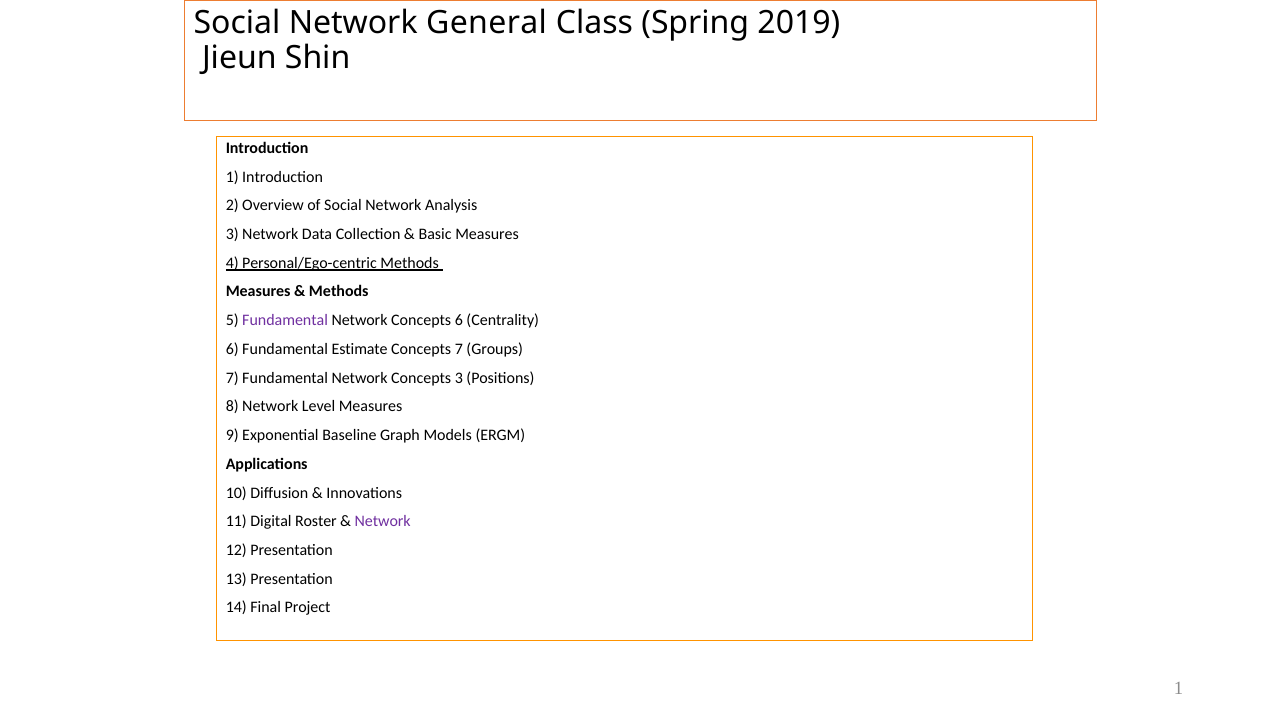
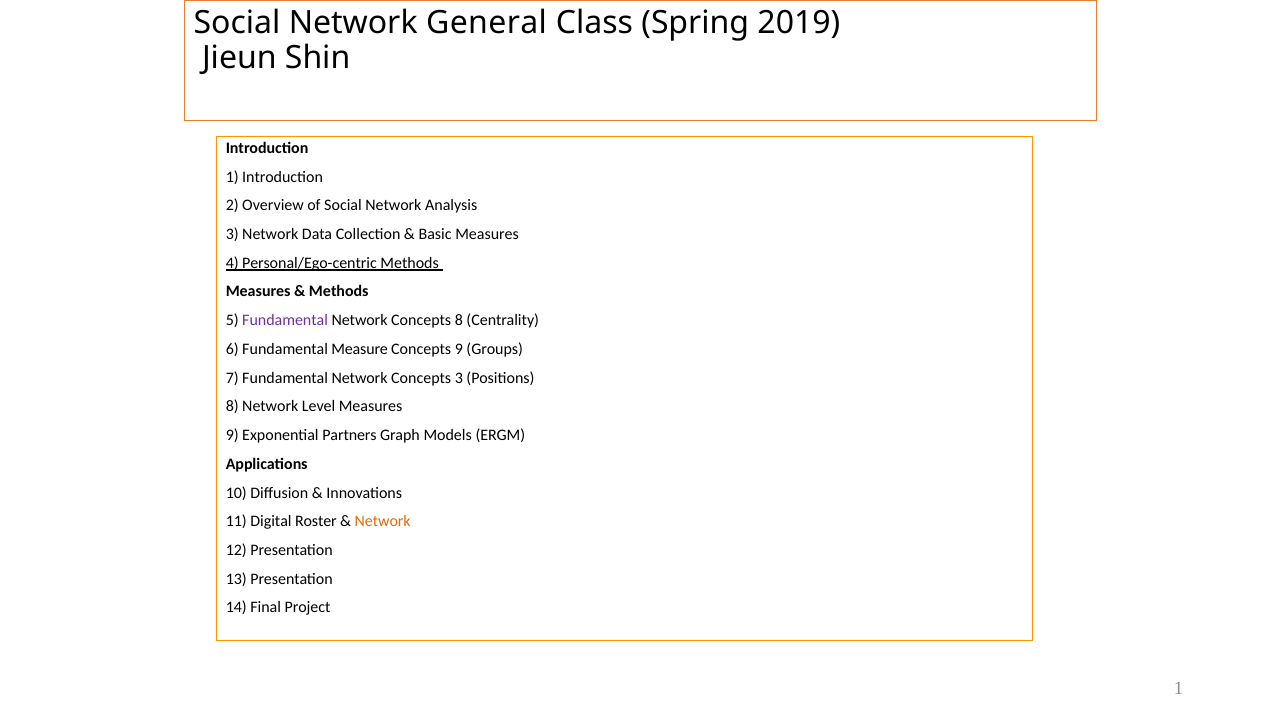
Concepts 6: 6 -> 8 (459, 320)
Estimate: Estimate -> Measure (360, 349)
Concepts 7: 7 -> 9 (459, 349)
Baseline: Baseline -> Partners (349, 435)
Network colour: purple -> orange (383, 521)
